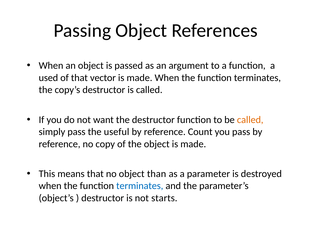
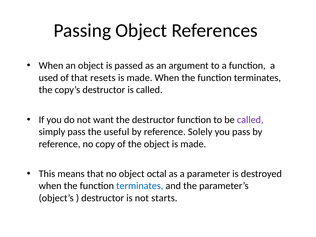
vector: vector -> resets (103, 78)
called colour: orange -> purple (250, 120)
Count: Count -> Solely (200, 132)
than: than -> octal (157, 174)
